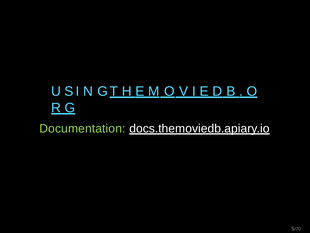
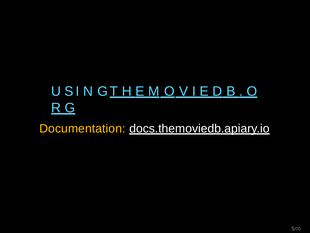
Documentation colour: light green -> yellow (82, 128)
